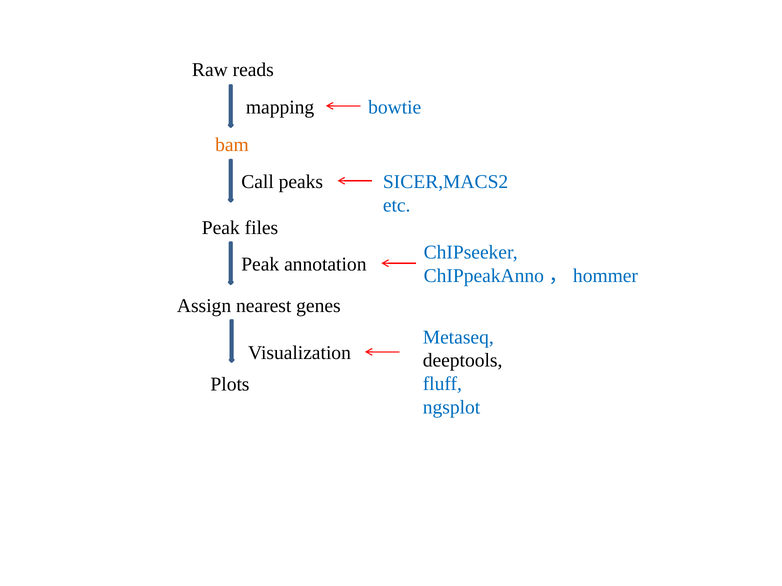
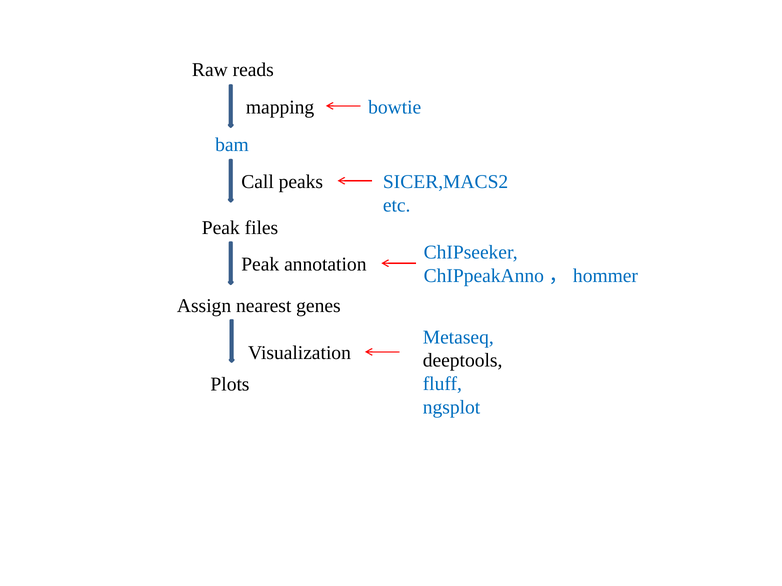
bam colour: orange -> blue (232, 145)
